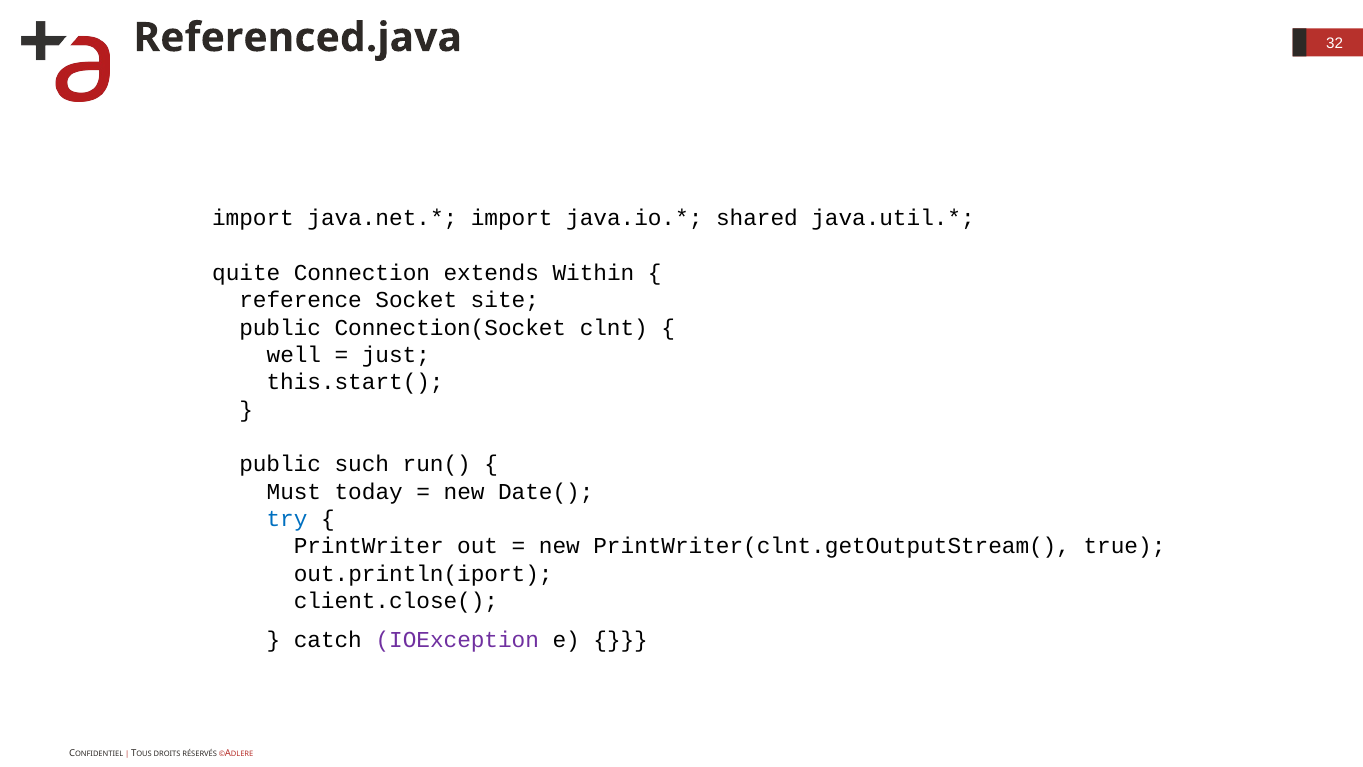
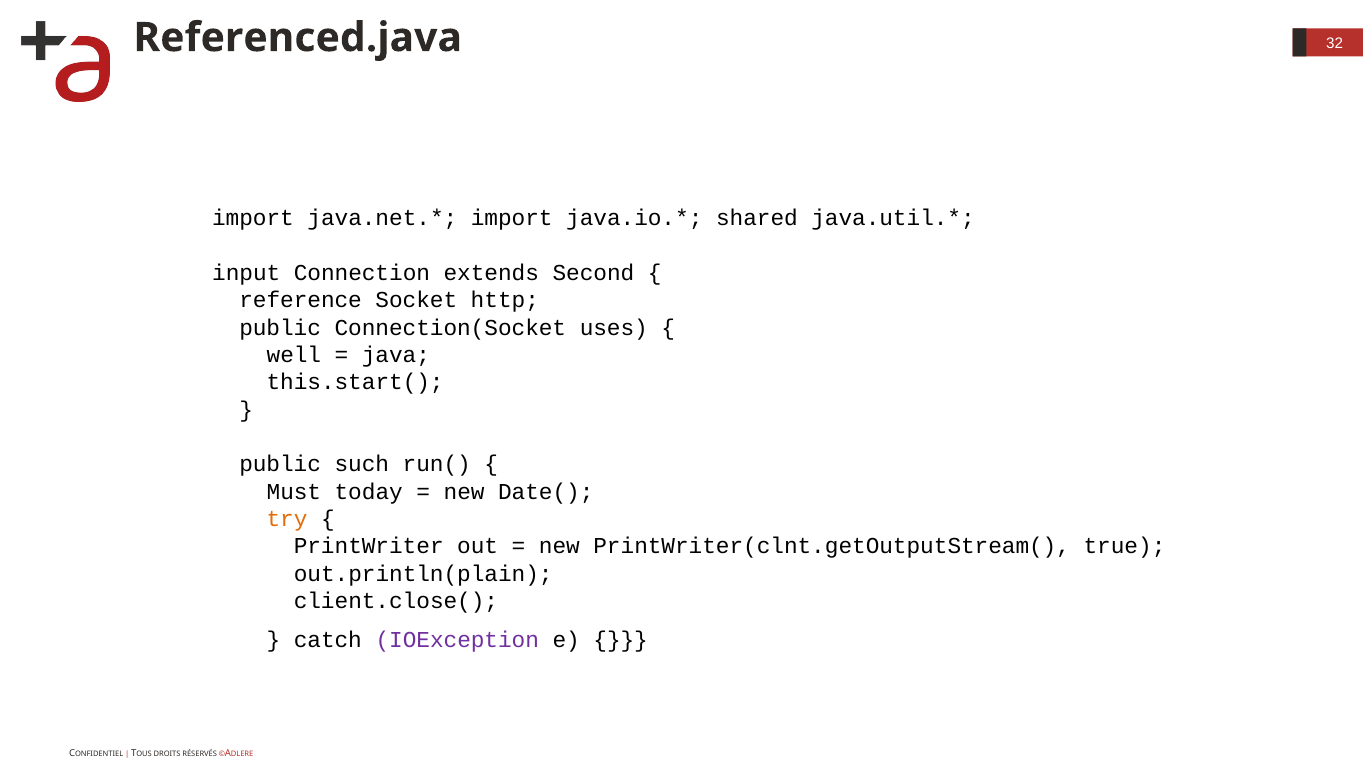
quite: quite -> input (246, 273)
Within: Within -> Second (593, 273)
site: site -> http (505, 300)
clnt: clnt -> uses (614, 328)
just: just -> java (396, 355)
try colour: blue -> orange (287, 519)
out.println(iport: out.println(iport -> out.println(plain (423, 573)
